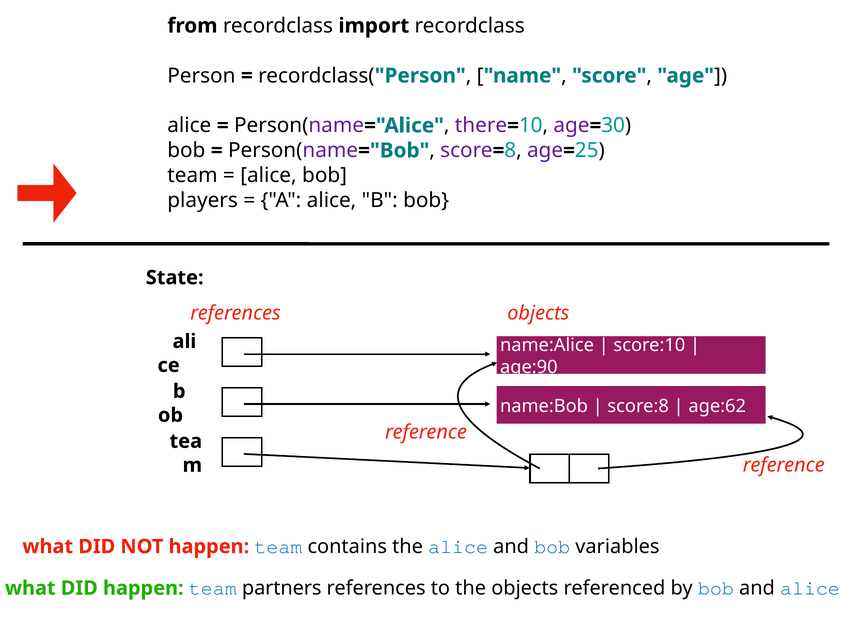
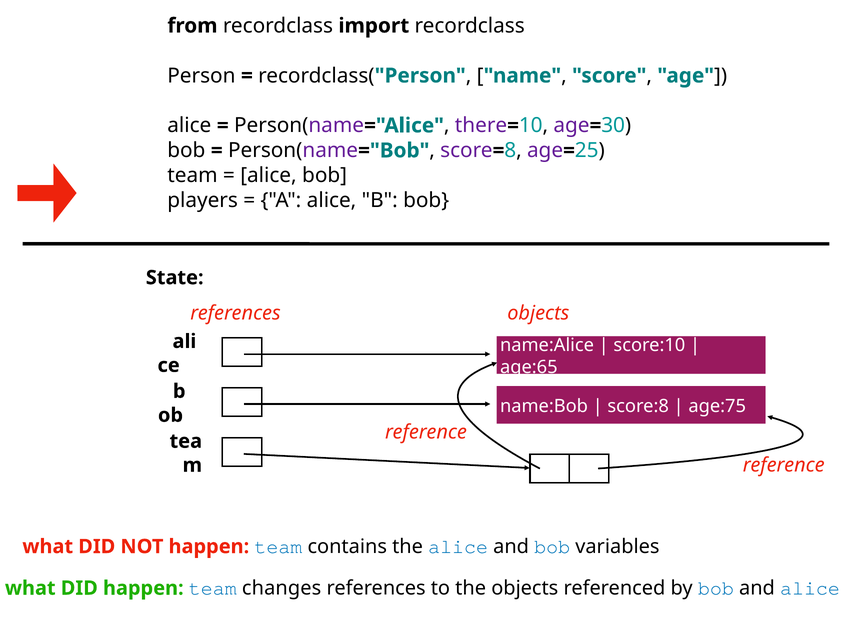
age:90: age:90 -> age:65 (529, 367)
age:62: age:62 -> age:75 (717, 406)
partners: partners -> changes (282, 588)
